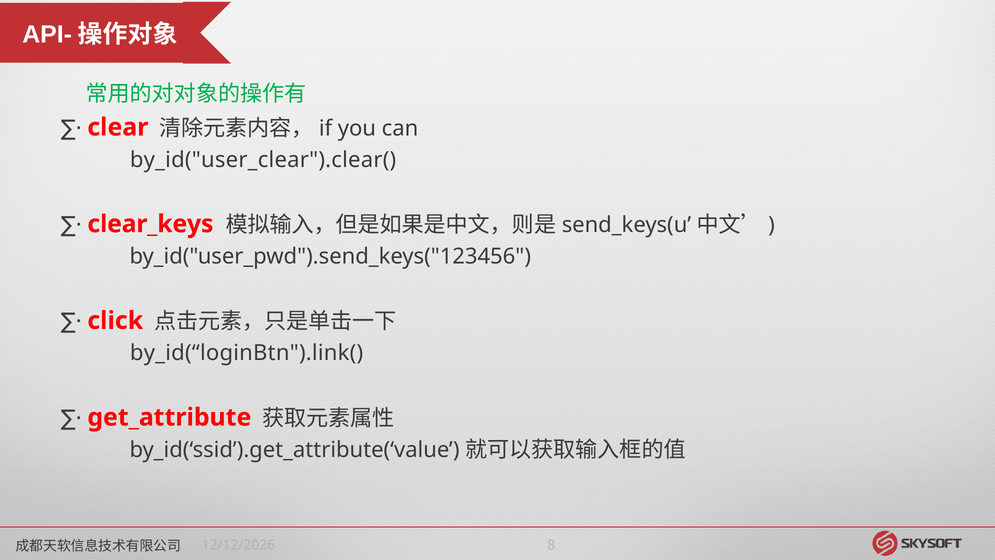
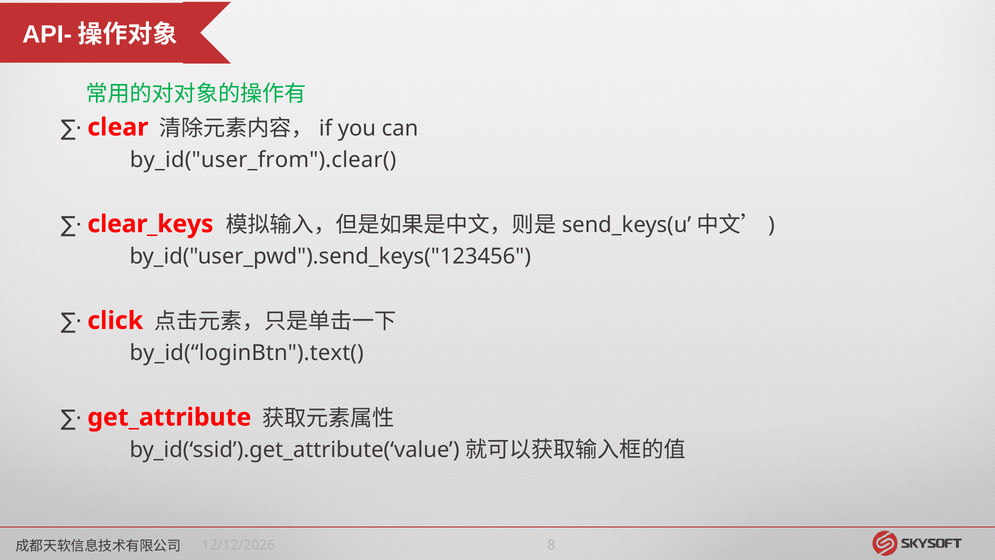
by_id("user_clear").clear(: by_id("user_clear").clear( -> by_id("user_from").clear( (263, 160)
by_id(“loginBtn").link(: by_id(“loginBtn").link( -> by_id(“loginBtn").text( (247, 353)
